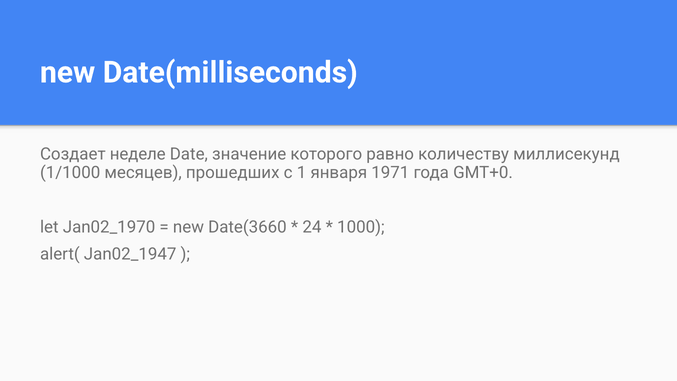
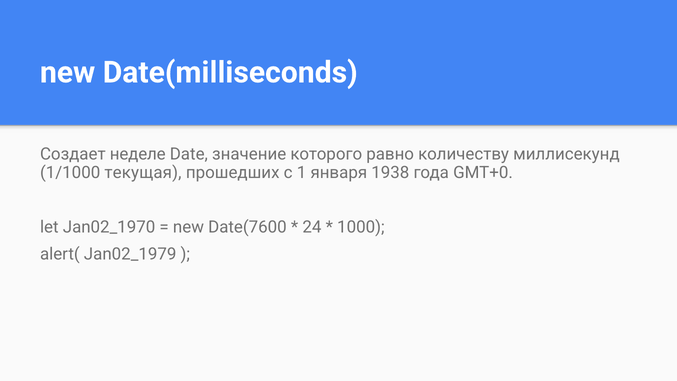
месяцев: месяцев -> текущая (143, 173)
1971: 1971 -> 1938 (390, 173)
Date(3660: Date(3660 -> Date(7600 (247, 227)
Jan02_1947: Jan02_1947 -> Jan02_1979 (130, 254)
